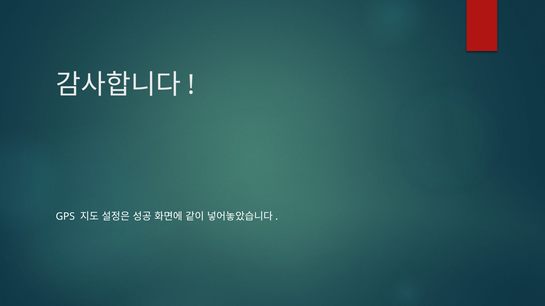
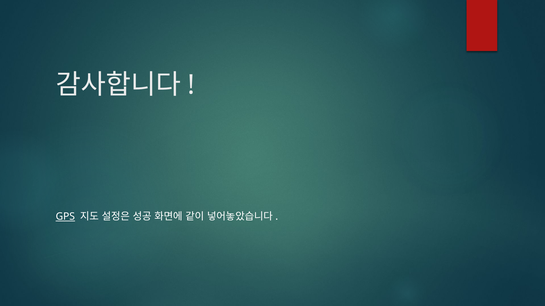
GPS underline: none -> present (65, 217)
